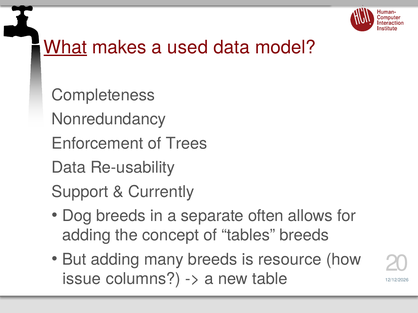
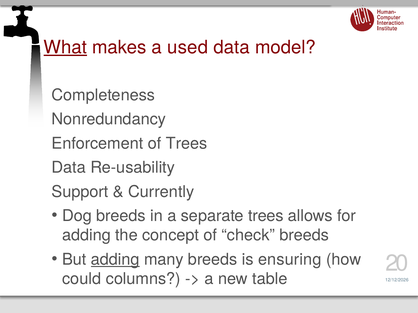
separate often: often -> trees (266, 216)
tables: tables -> check (248, 236)
adding underline: none -> present (115, 260)
resource: resource -> ensuring (290, 260)
issue: issue -> could (82, 279)
